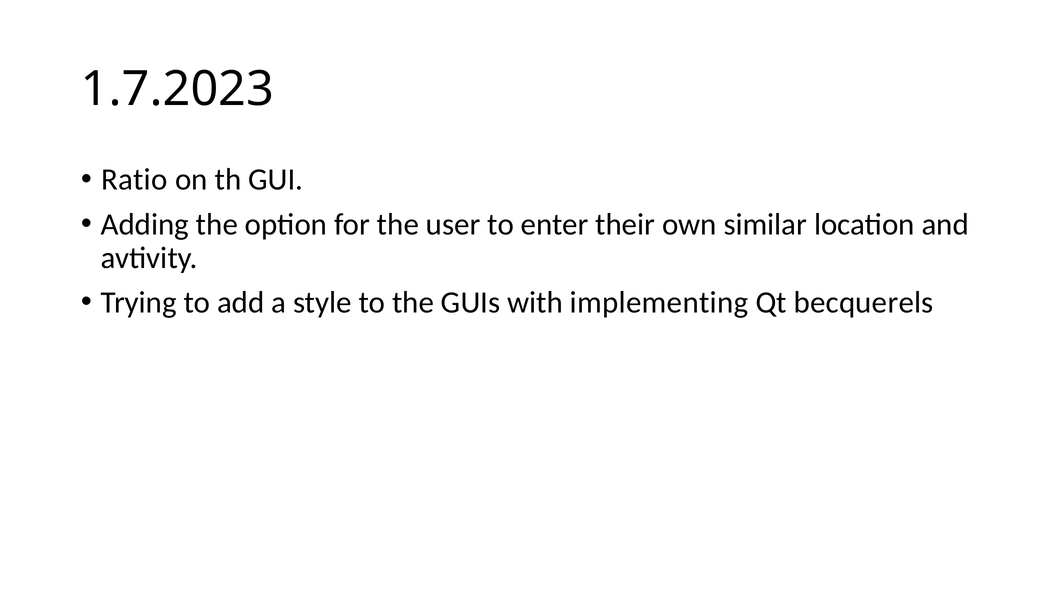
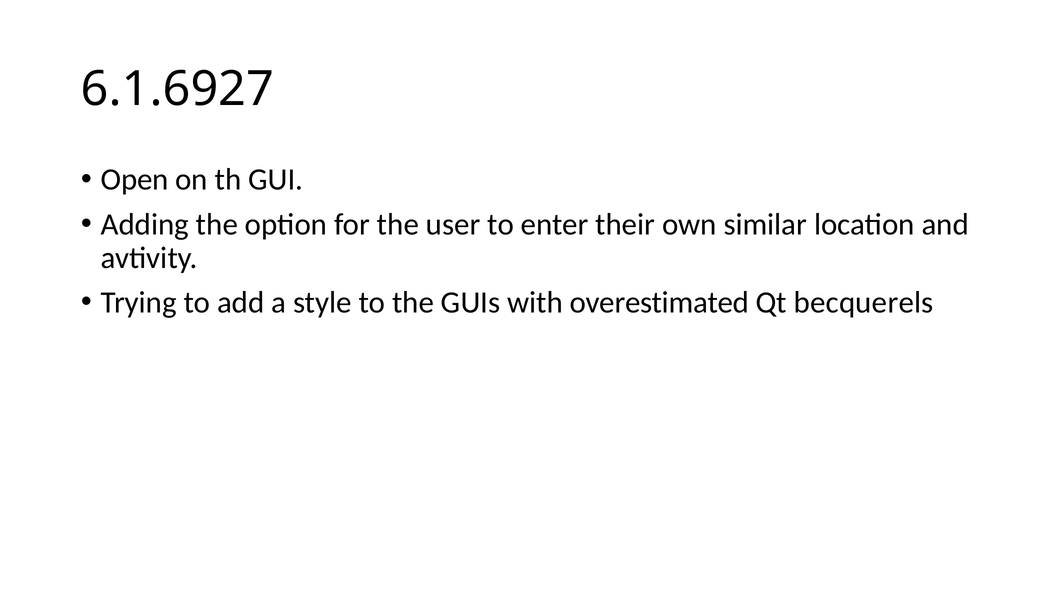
1.7.2023: 1.7.2023 -> 6.1.6927 (177, 89)
Ratio: Ratio -> Open (135, 180)
implementing: implementing -> overestimated (659, 302)
